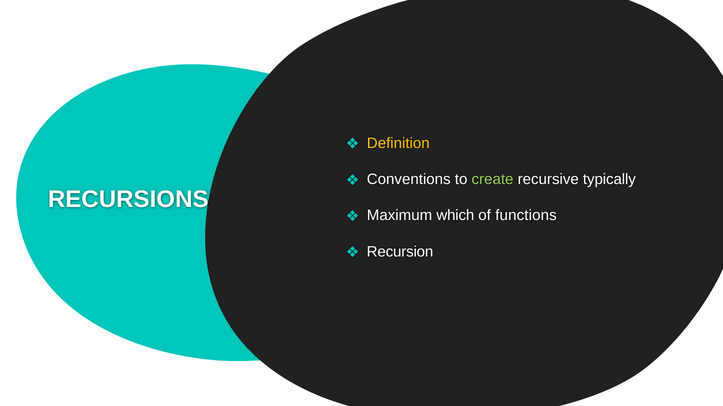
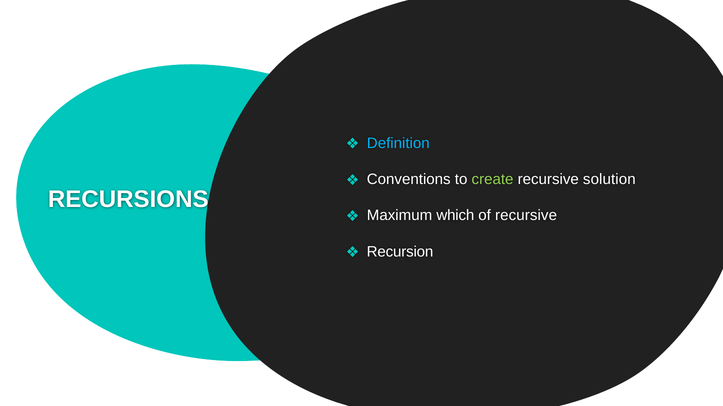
Definition colour: yellow -> light blue (398, 143)
typically: typically -> solution (609, 180)
of functions: functions -> recursive (526, 216)
